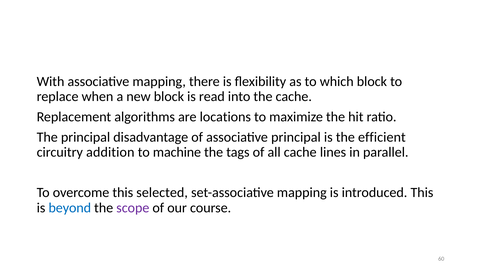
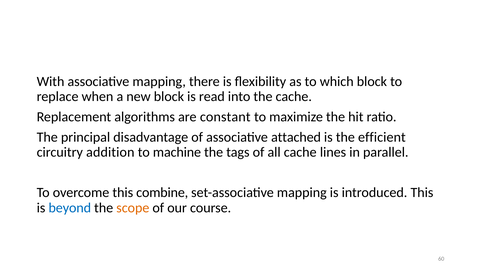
locations: locations -> constant (225, 117)
associative principal: principal -> attached (296, 137)
selected: selected -> combine (162, 192)
scope colour: purple -> orange (133, 207)
